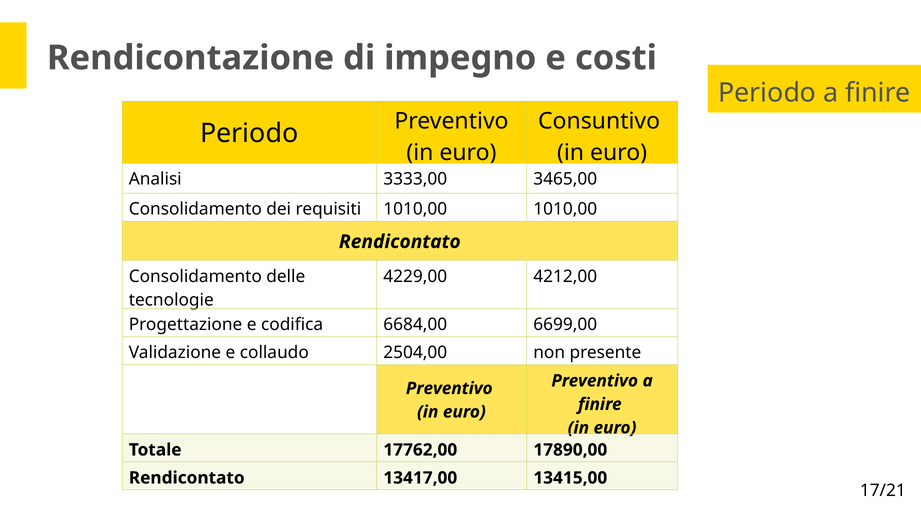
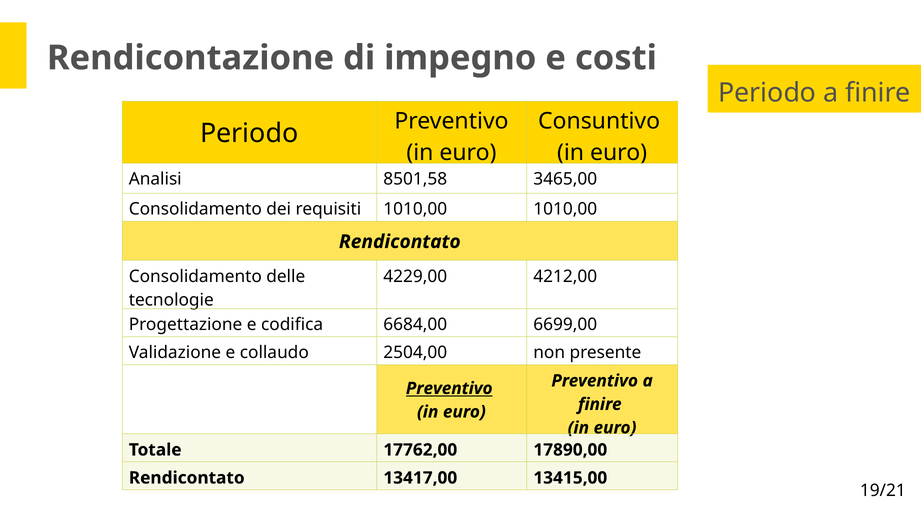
3333,00: 3333,00 -> 8501,58 (415, 179)
Preventivo underline: none -> present (449, 388)
17/21: 17/21 -> 19/21 (883, 491)
